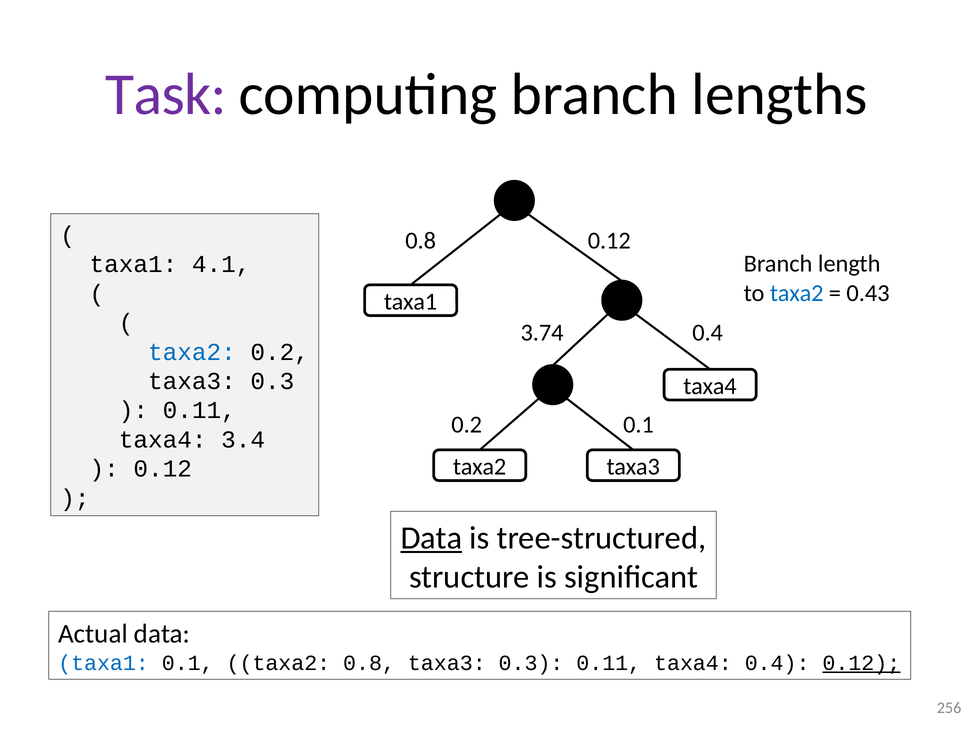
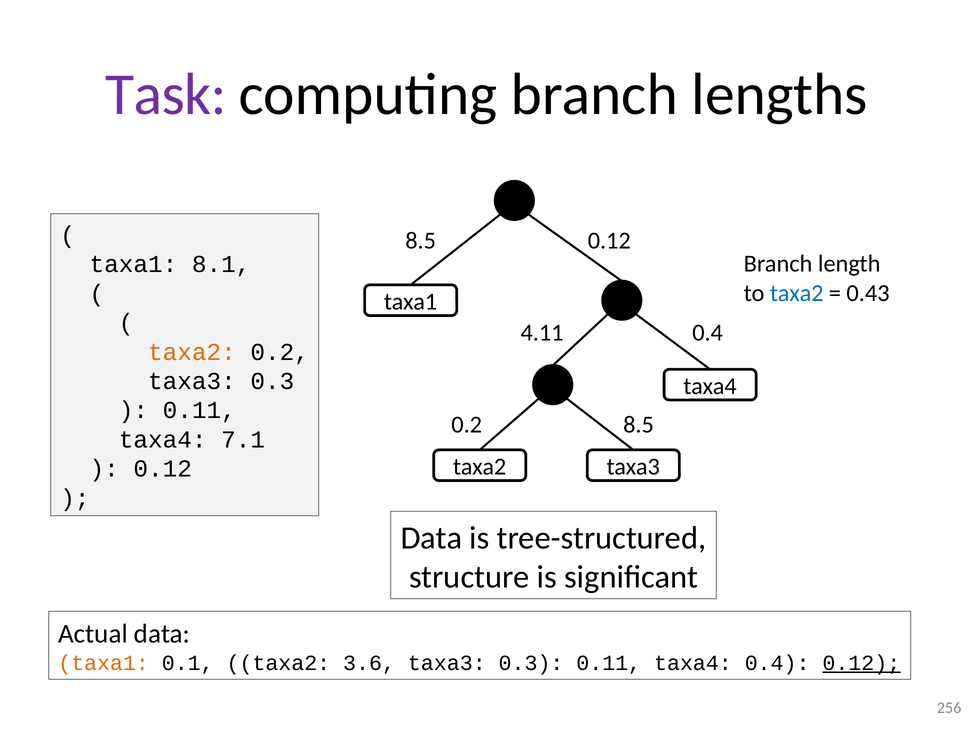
0.8: 0.8 -> 8.5 (421, 241)
4.1: 4.1 -> 8.1 (221, 264)
3.74: 3.74 -> 4.11 (542, 333)
taxa2 colour: blue -> orange (192, 352)
0.2 0.1: 0.1 -> 8.5 (639, 425)
3.4: 3.4 -> 7.1 (243, 440)
Data underline: present -> none (431, 538)
taxa1 colour: blue -> orange (104, 663)
taxa2 0.8: 0.8 -> 3.6 (369, 663)
